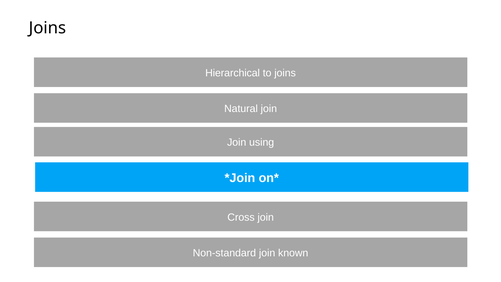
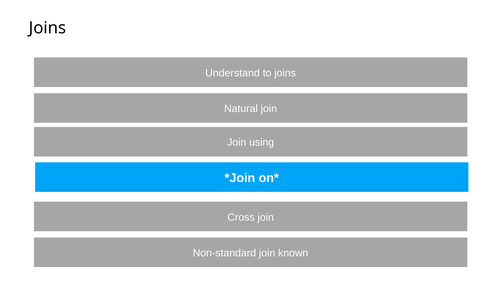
Hierarchical: Hierarchical -> Understand (233, 73)
